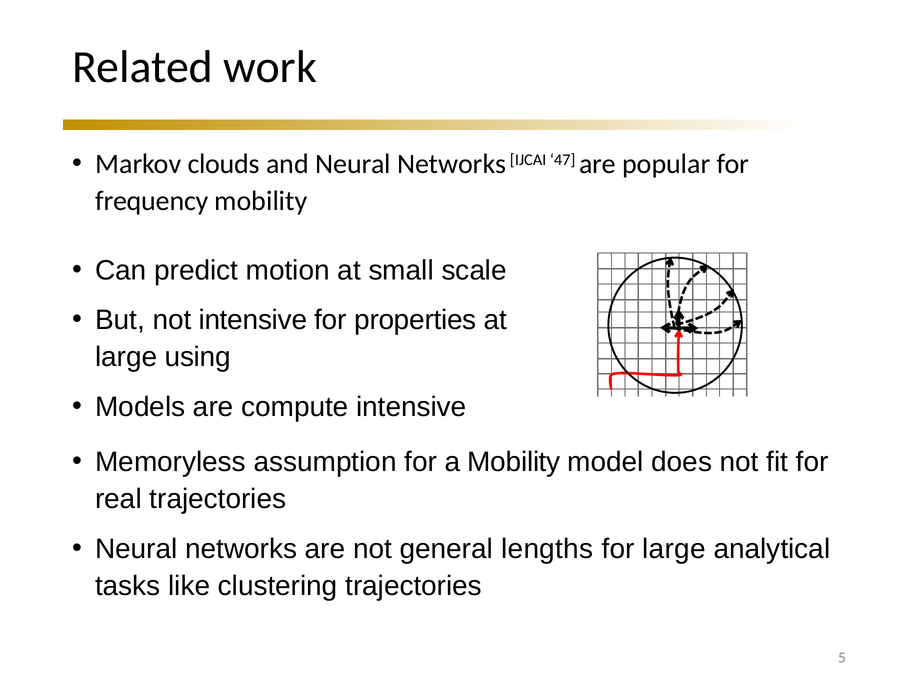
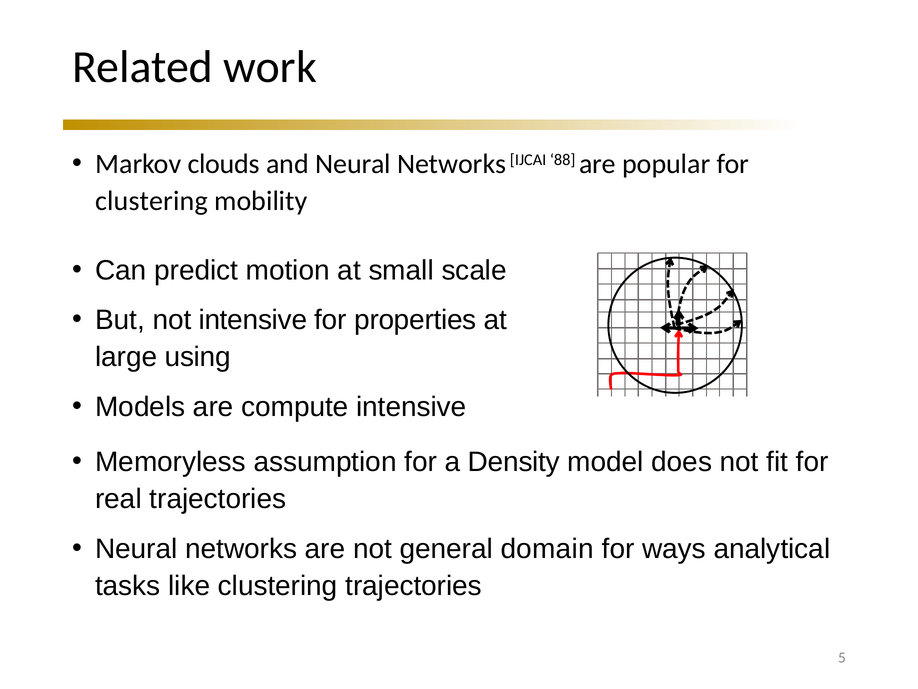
47: 47 -> 88 (563, 160)
frequency: frequency -> clustering (152, 201)
a Mobility: Mobility -> Density (514, 462)
lengths: lengths -> domain (547, 549)
for large: large -> ways (674, 549)
